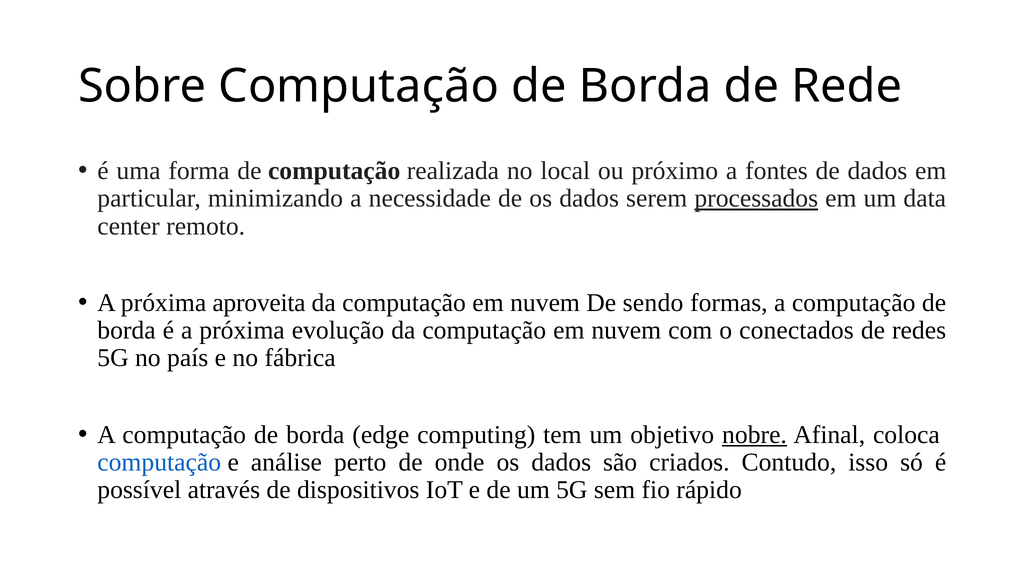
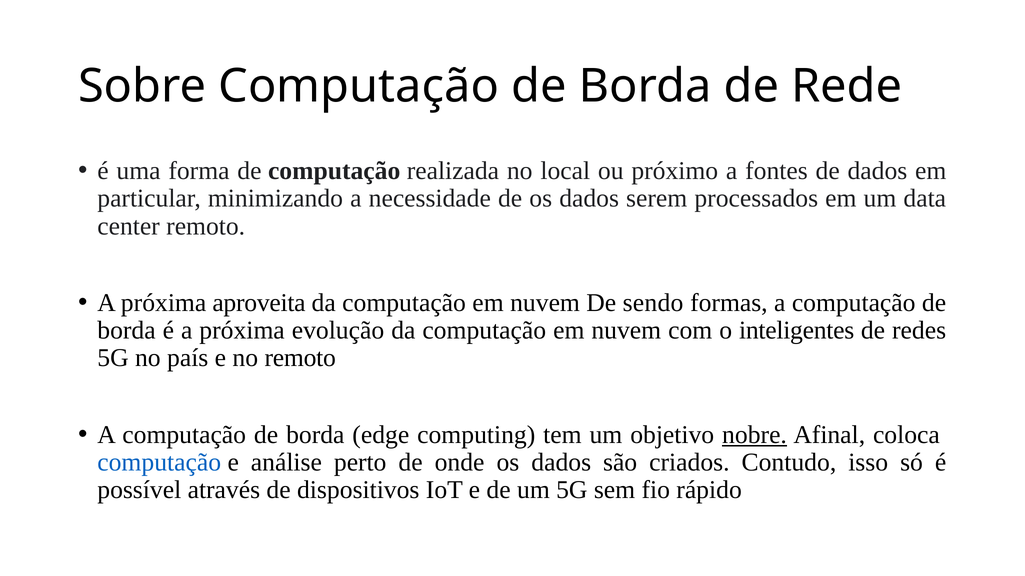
processados underline: present -> none (756, 199)
conectados: conectados -> inteligentes (797, 331)
no fábrica: fábrica -> remoto (300, 358)
